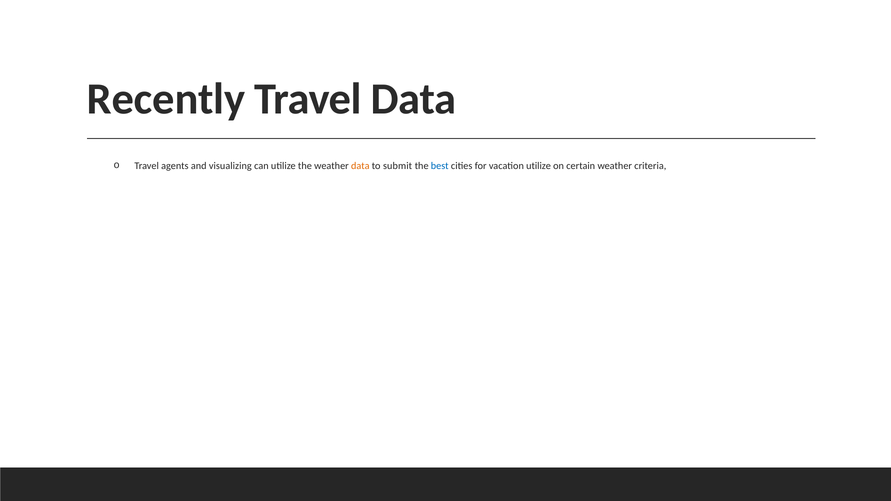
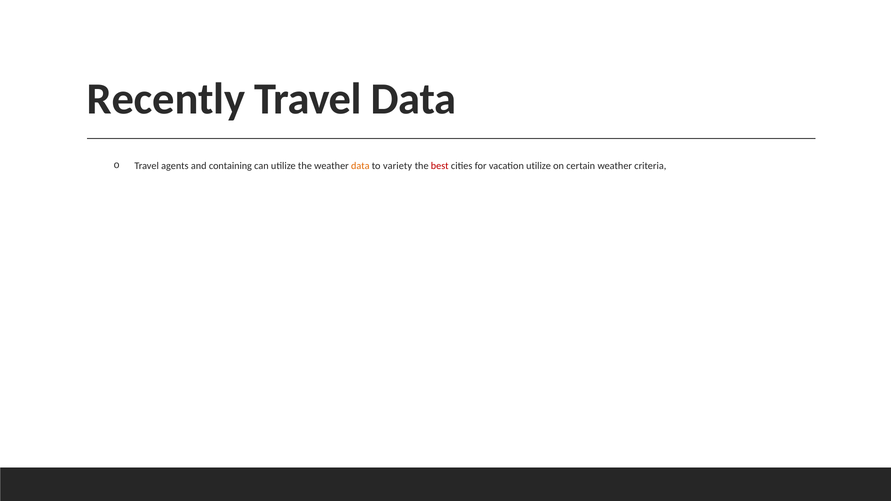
visualizing: visualizing -> containing (230, 166)
submit: submit -> variety (398, 166)
best colour: blue -> red (440, 166)
